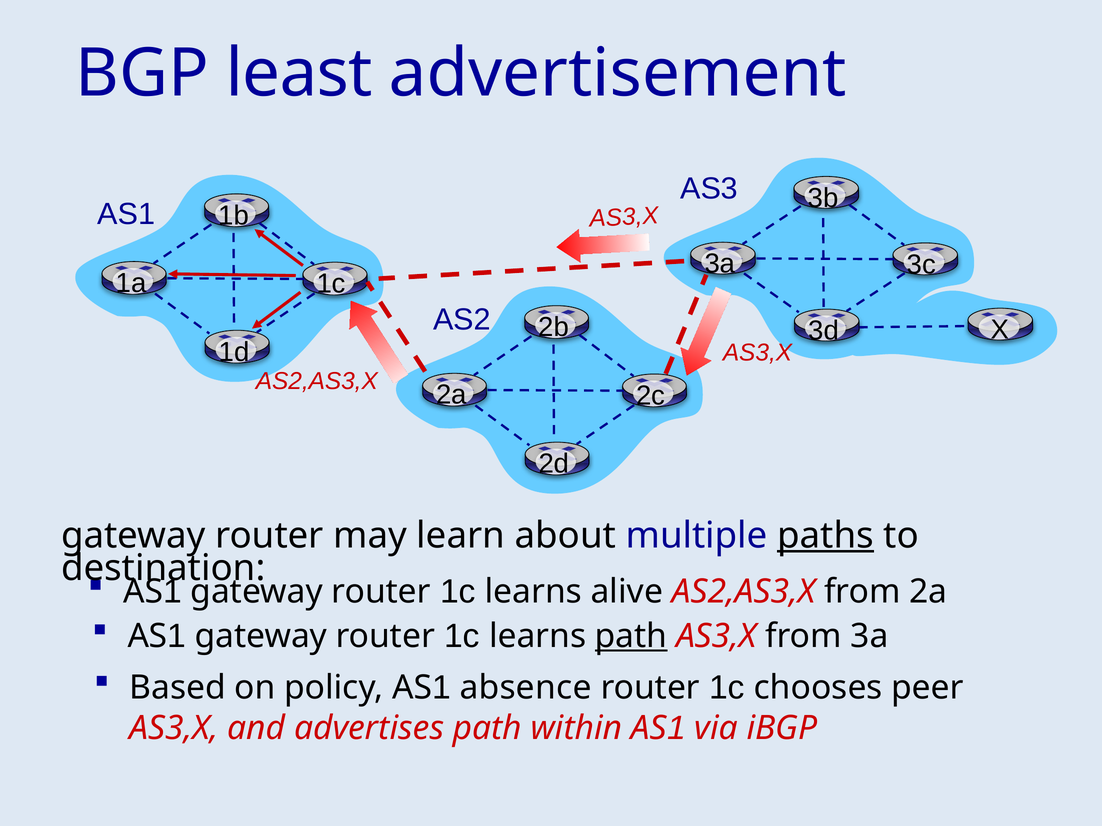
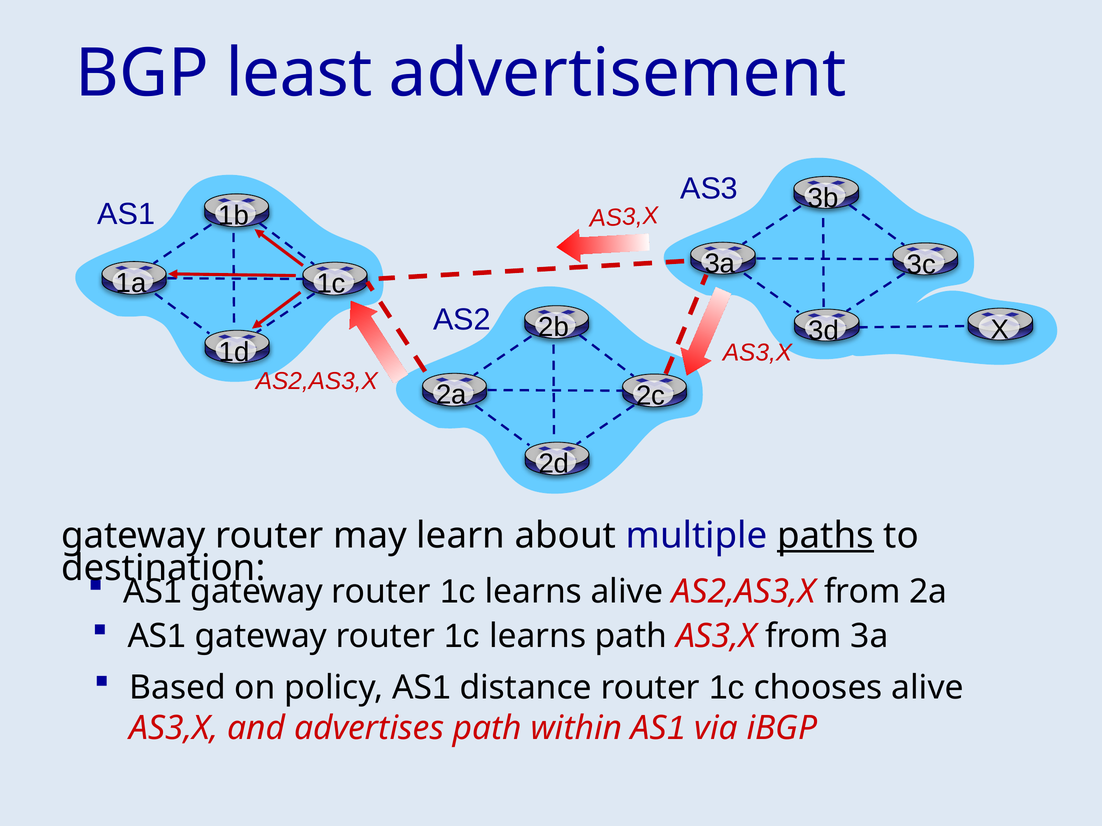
path underline: present -> none (631, 636)
absence: absence -> distance (526, 688)
chooses peer: peer -> alive (927, 688)
